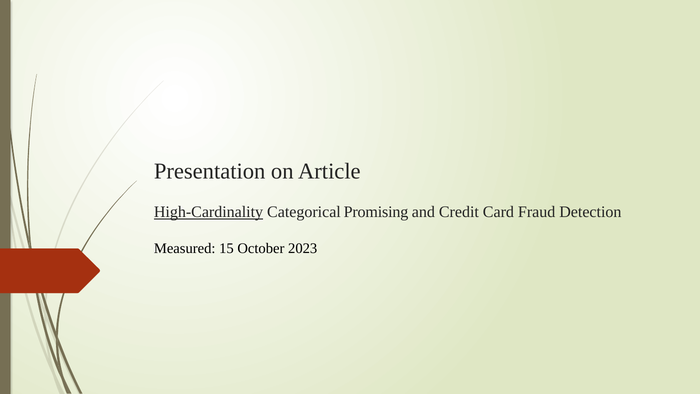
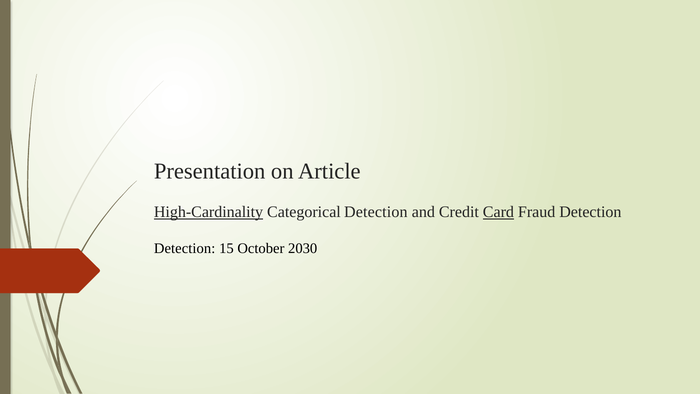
Categorical Promising: Promising -> Detection (376, 212)
Card underline: none -> present (498, 212)
Measured: Measured -> Detection (185, 248)
2023: 2023 -> 2030 (303, 248)
